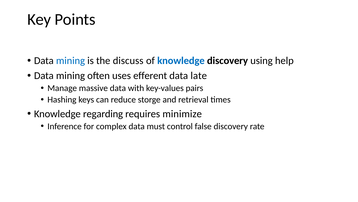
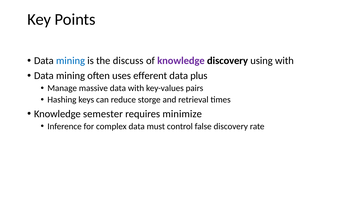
knowledge colour: blue -> purple (181, 61)
using help: help -> with (284, 61)
late: late -> plus (199, 76)
regarding: regarding -> semester (103, 114)
